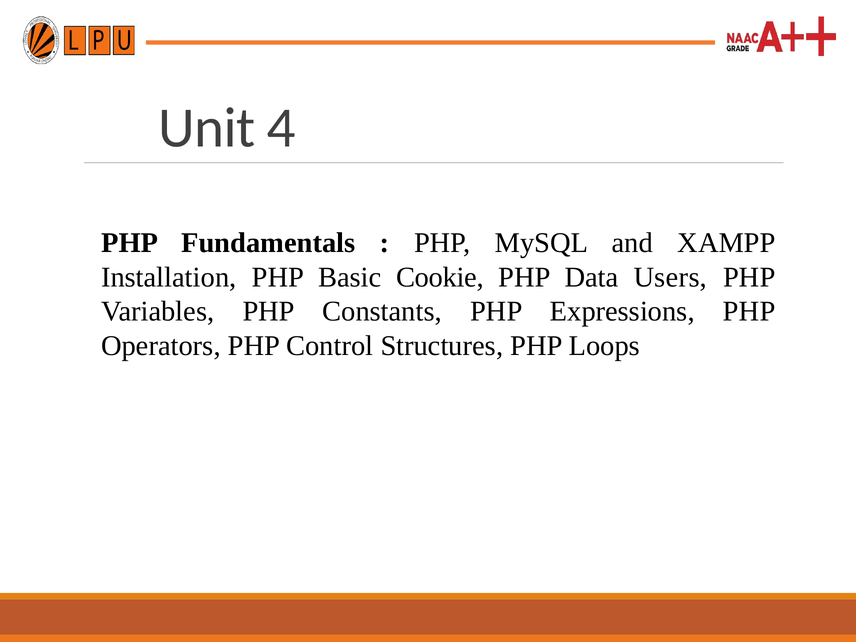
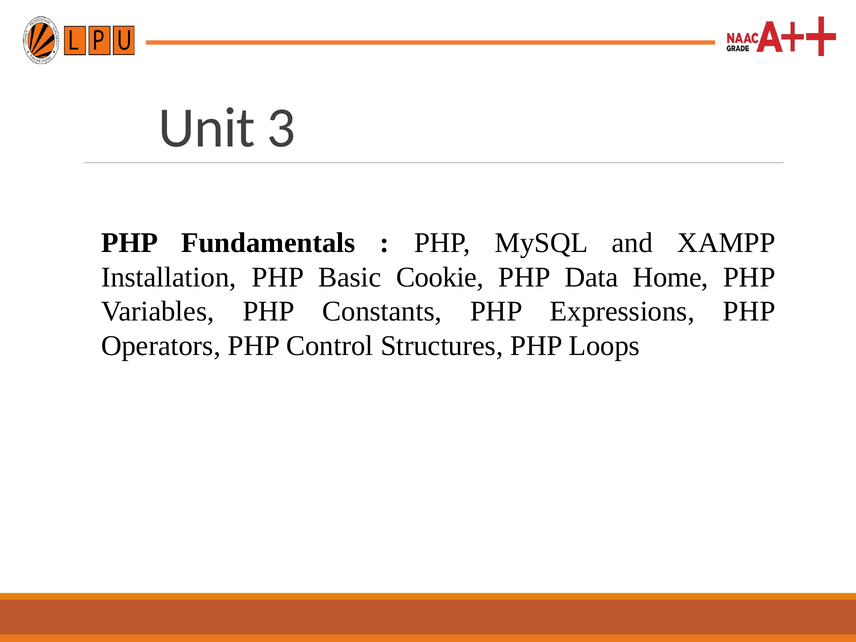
4: 4 -> 3 (281, 128)
Users: Users -> Home (671, 277)
